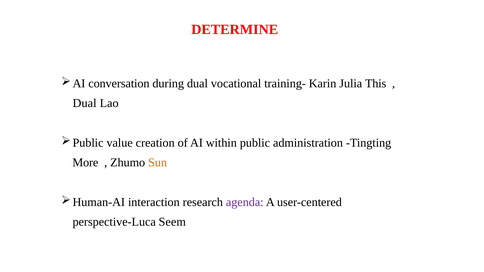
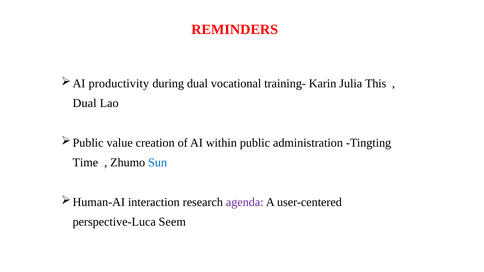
DETERMINE: DETERMINE -> REMINDERS (235, 30)
conversation: conversation -> productivity (119, 84)
More: More -> Time (85, 163)
Sun colour: orange -> blue (158, 163)
